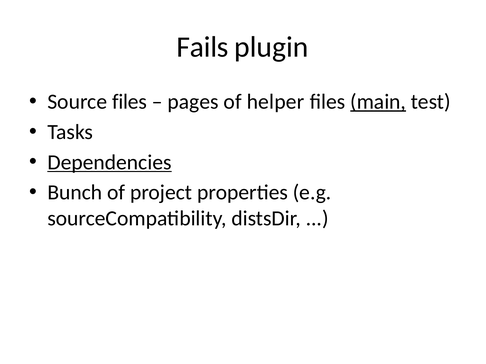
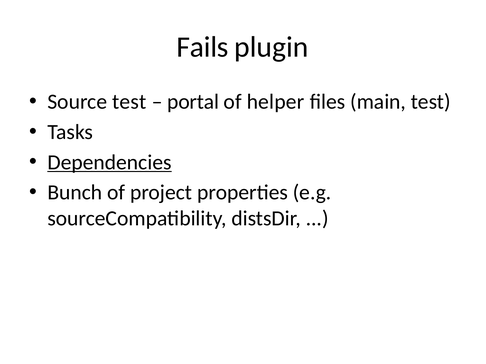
Source files: files -> test (129, 102)
pages: pages -> portal (193, 102)
main underline: present -> none (378, 102)
